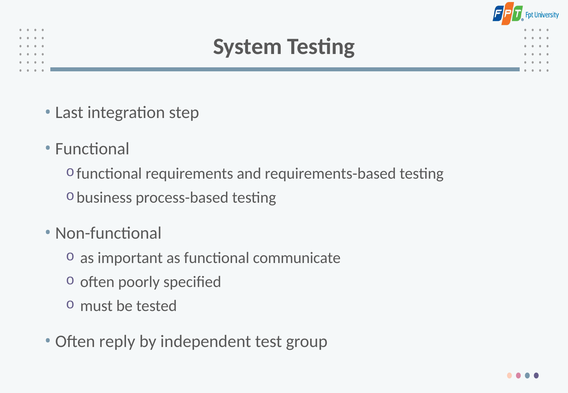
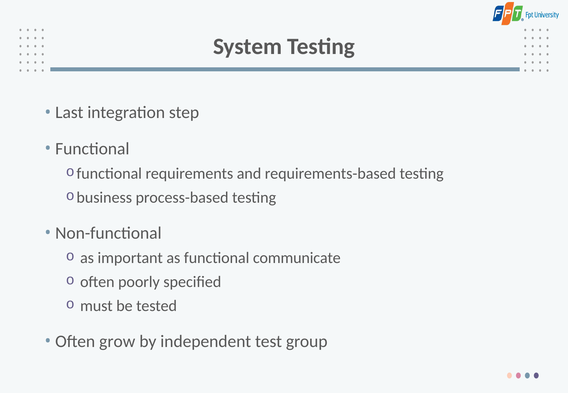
reply: reply -> grow (117, 341)
